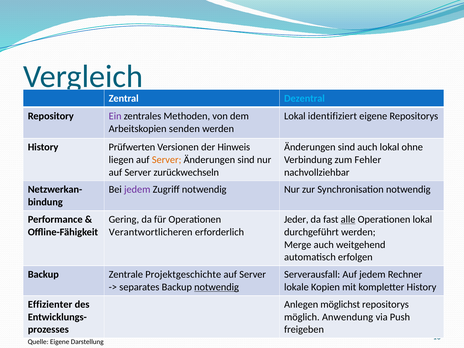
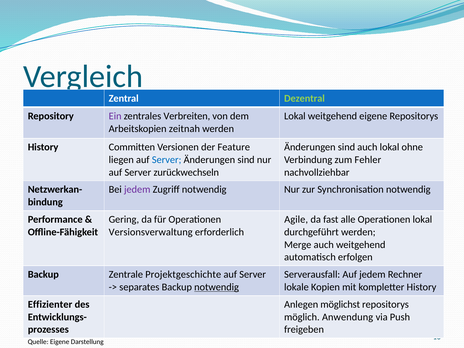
Dezentral colour: light blue -> light green (304, 98)
Methoden: Methoden -> Verbreiten (187, 116)
Lokal identifiziert: identifiziert -> weitgehend (332, 116)
senden: senden -> zeitnah (184, 129)
Prüfwerten: Prüfwerten -> Committen (132, 147)
Hinweis: Hinweis -> Feature (234, 147)
Server colour: orange -> blue (167, 160)
Jeder: Jeder -> Agile (296, 219)
alle underline: present -> none (348, 219)
Verantwortlicheren: Verantwortlicheren -> Versionsverwaltung (151, 232)
